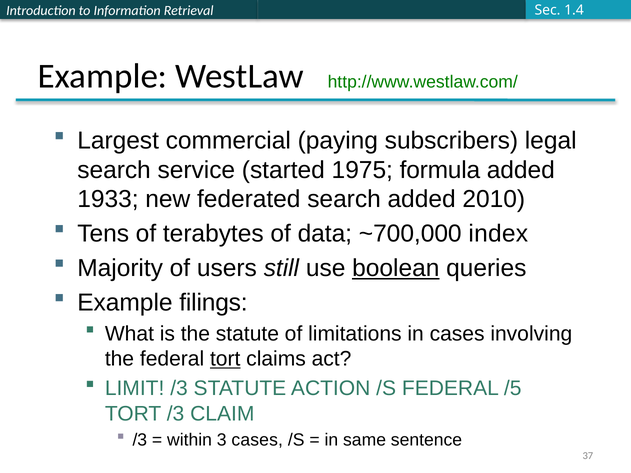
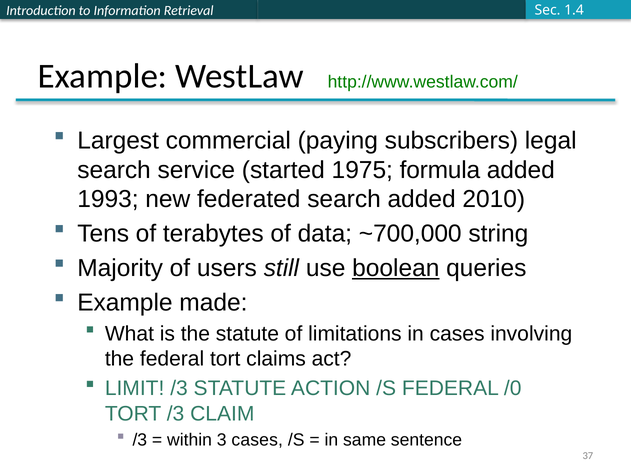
1933: 1933 -> 1993 (108, 199)
index: index -> string (498, 234)
filings: filings -> made (213, 303)
tort underline: present -> none (225, 359)
/5: /5 -> /0 (513, 389)
